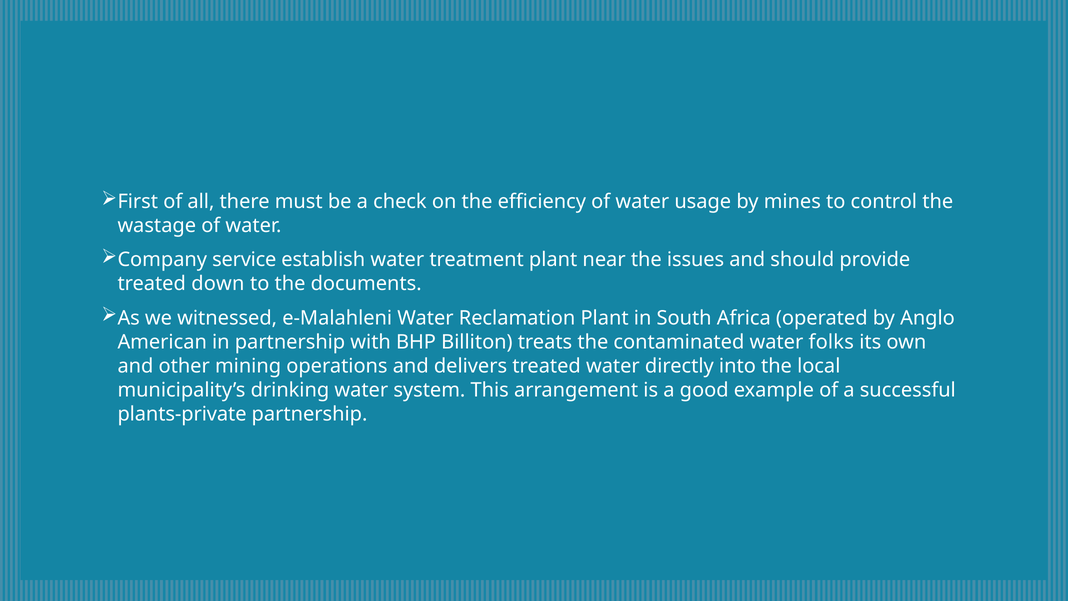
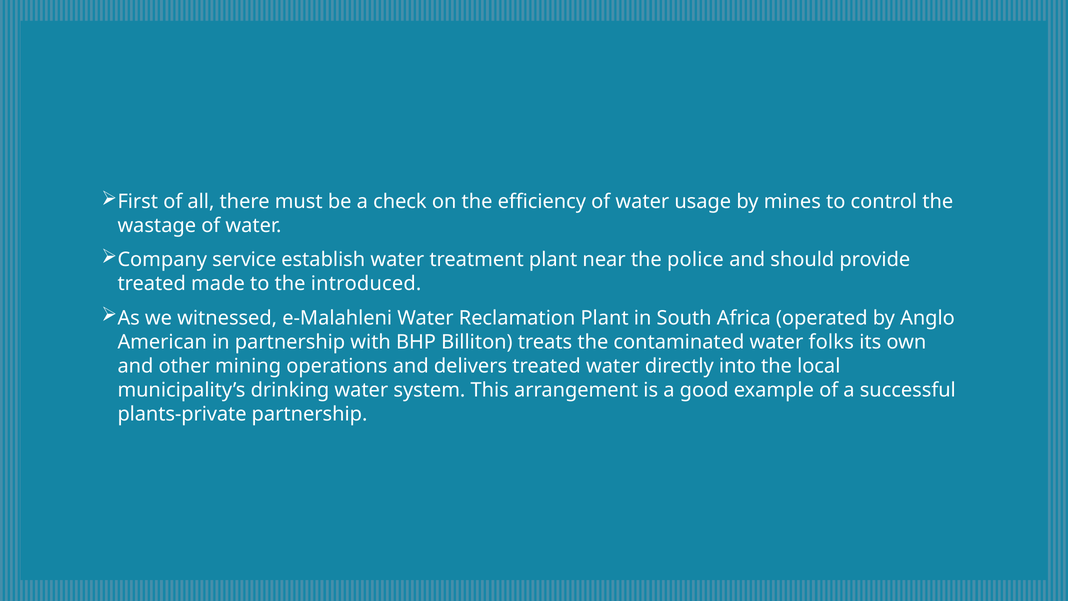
issues: issues -> police (695, 260)
down: down -> made (218, 284)
documents: documents -> introduced (366, 284)
